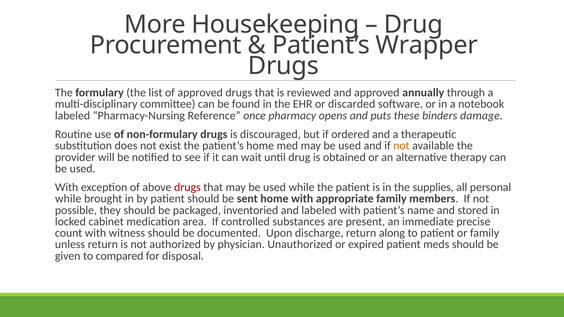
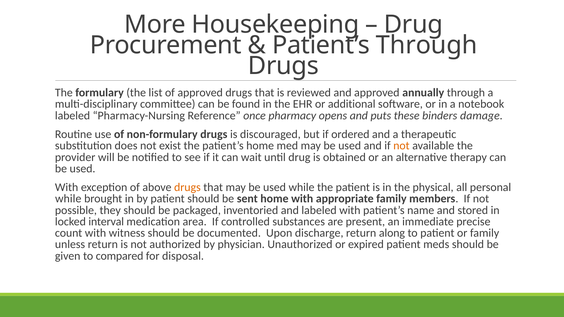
Patient’s Wrapper: Wrapper -> Through (427, 45)
discarded: discarded -> additional (352, 104)
drugs colour: red -> orange (187, 187)
supplies: supplies -> physical (433, 187)
cabinet: cabinet -> interval (106, 222)
